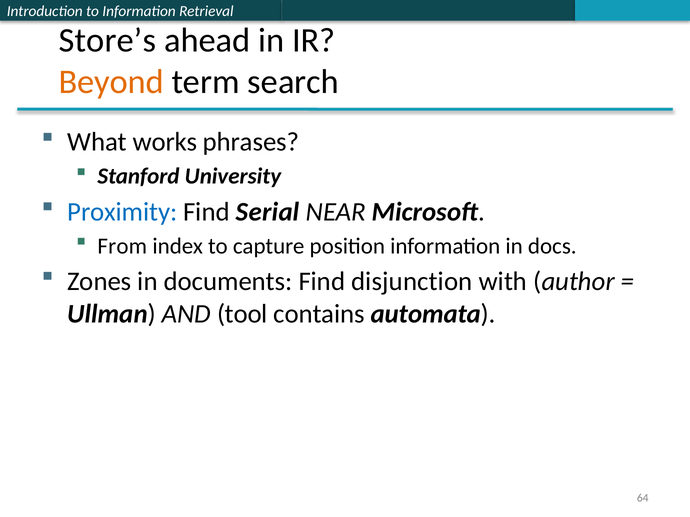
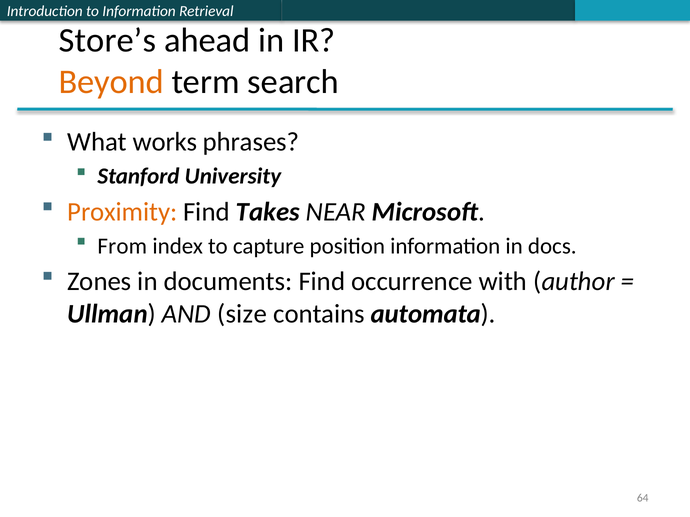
Proximity colour: blue -> orange (122, 212)
Serial: Serial -> Takes (268, 212)
disjunction: disjunction -> occurrence (412, 282)
tool: tool -> size (242, 314)
